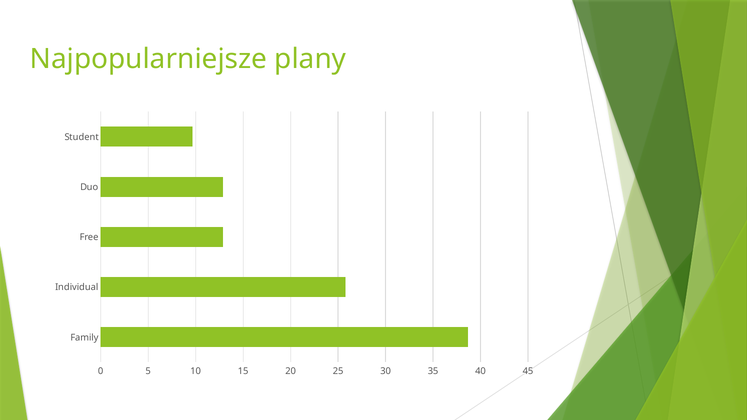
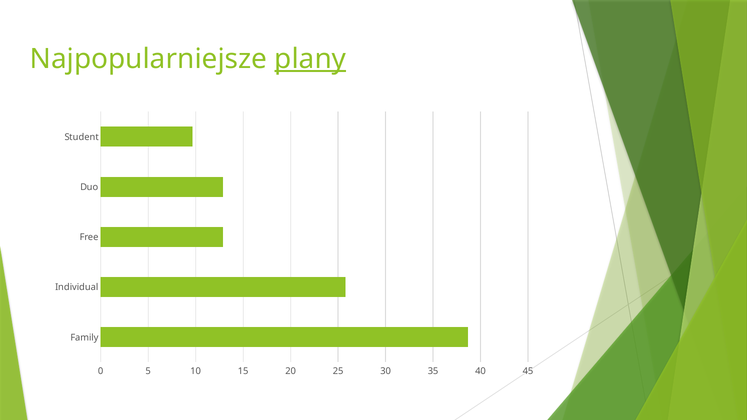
plany underline: none -> present (310, 59)
